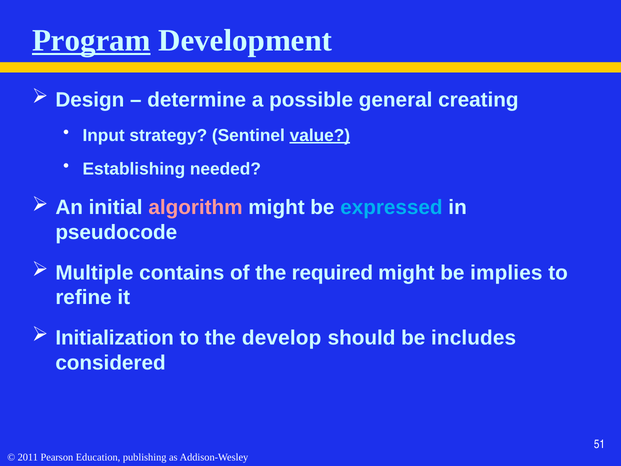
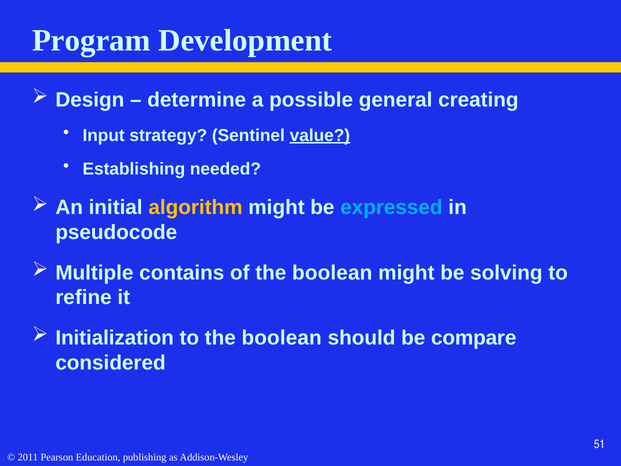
Program underline: present -> none (91, 40)
algorithm colour: pink -> yellow (196, 207)
of the required: required -> boolean (332, 273)
implies: implies -> solving (506, 273)
to the develop: develop -> boolean (282, 338)
includes: includes -> compare (474, 338)
